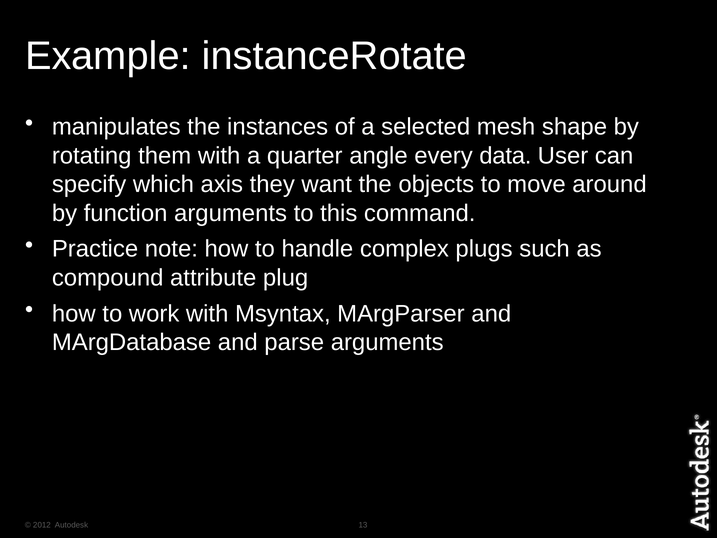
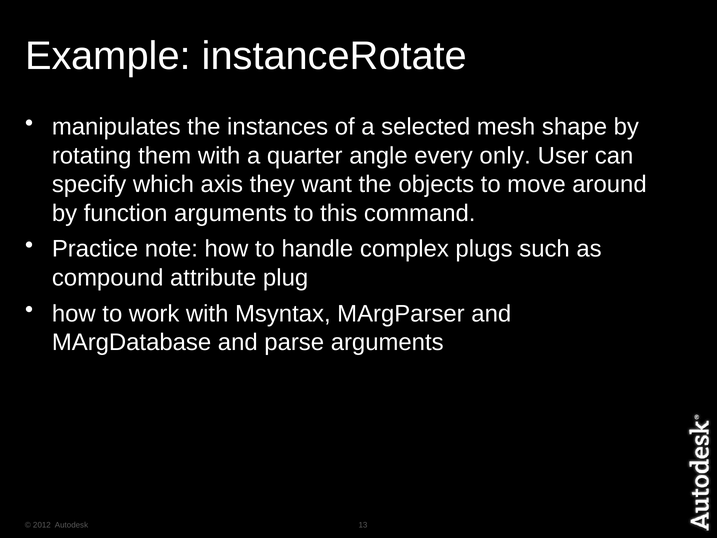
data: data -> only (505, 156)
